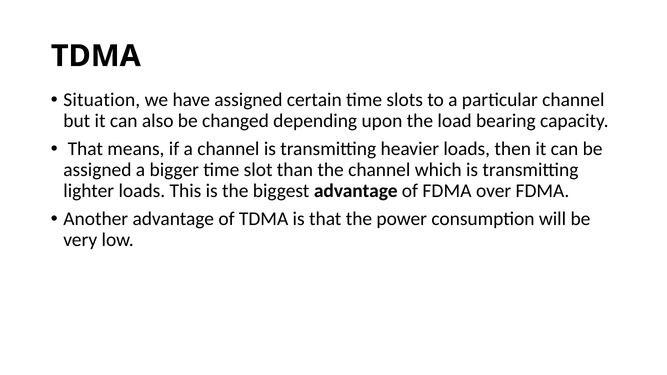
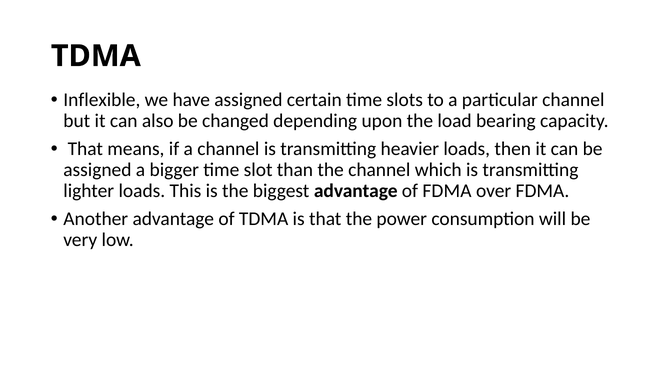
Situation: Situation -> Inflexible (102, 100)
